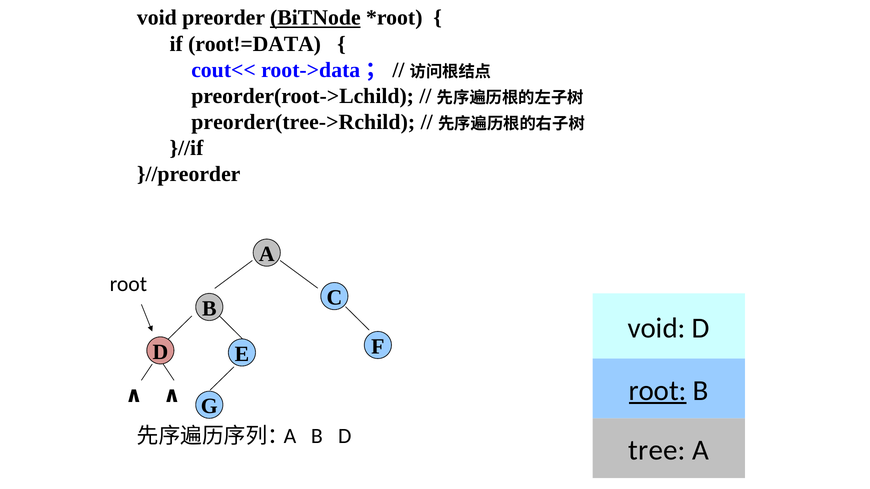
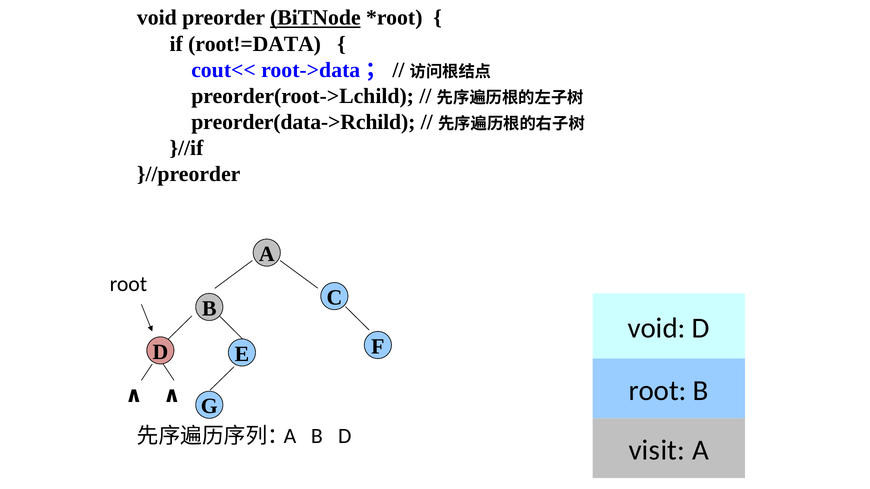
preorder(tree->Rchild: preorder(tree->Rchild -> preorder(data->Rchild (303, 122)
root underline: present -> none (658, 391)
tree: tree -> visit (657, 451)
